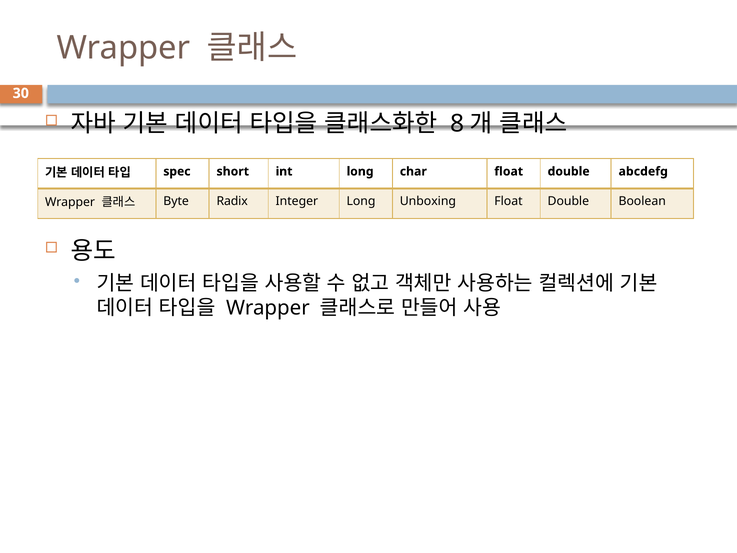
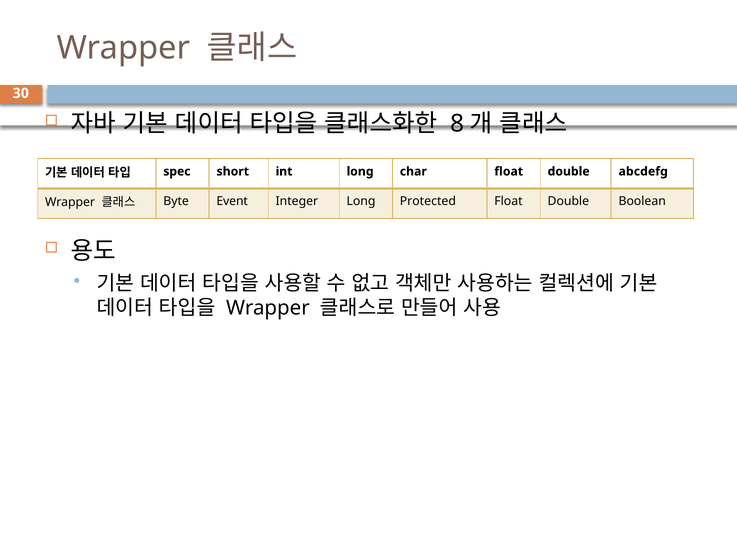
Radix: Radix -> Event (232, 201)
Unboxing: Unboxing -> Protected (428, 201)
